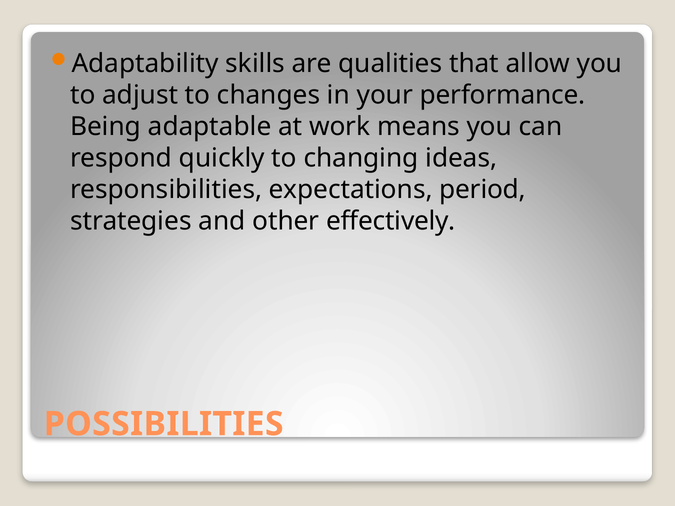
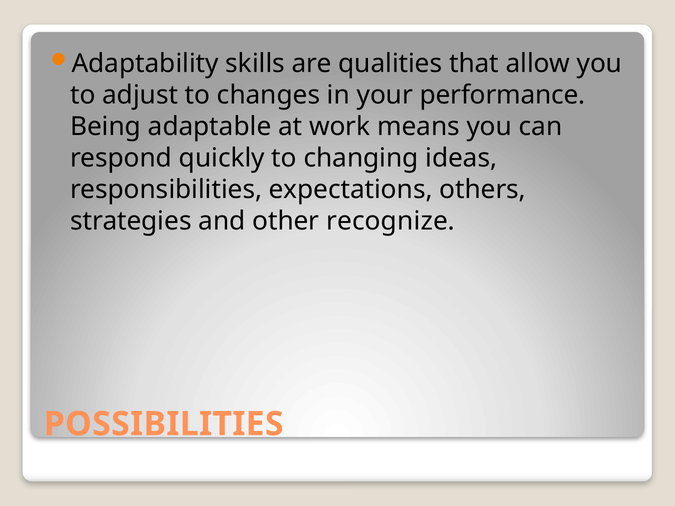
period: period -> others (483, 190)
effectively: effectively -> recognize (391, 221)
